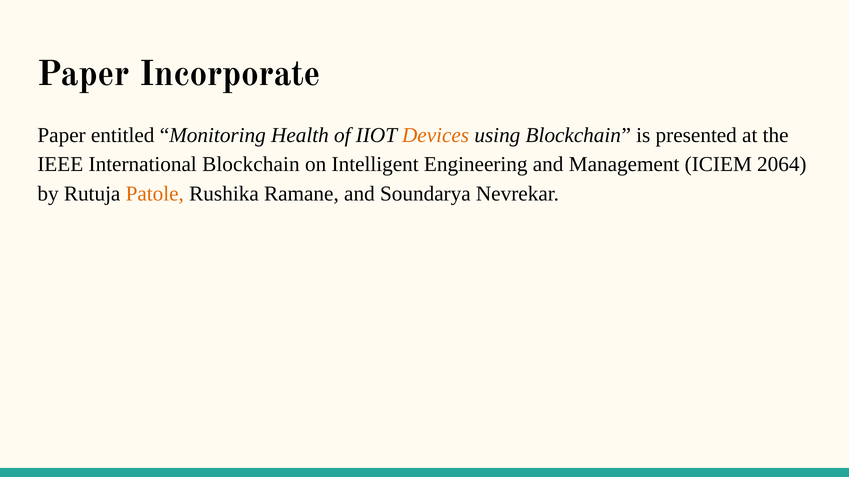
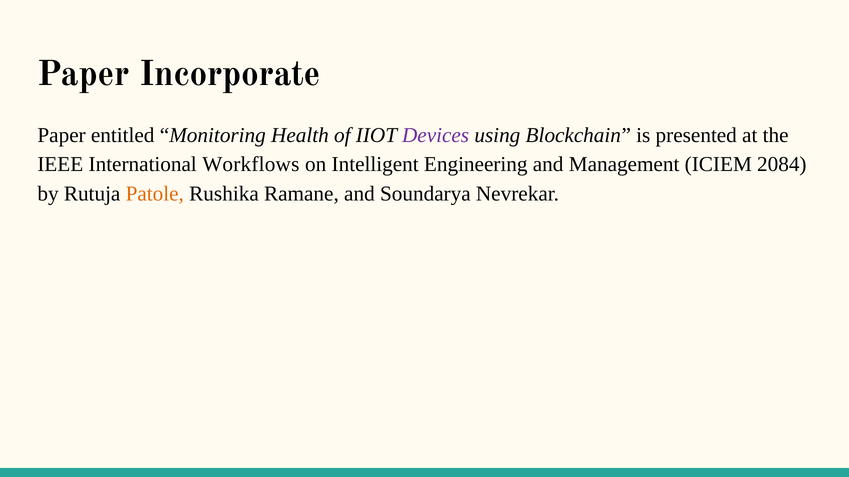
Devices colour: orange -> purple (436, 135)
International Blockchain: Blockchain -> Workflows (251, 165)
2064: 2064 -> 2084 (782, 165)
